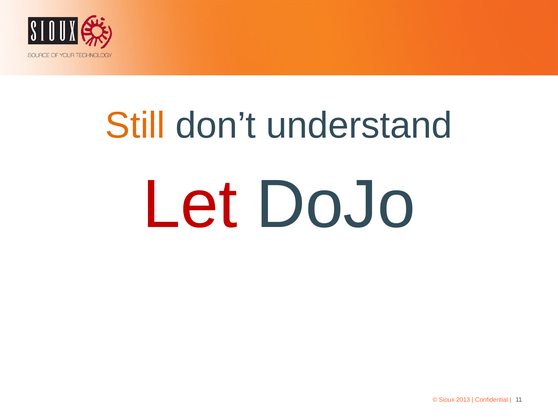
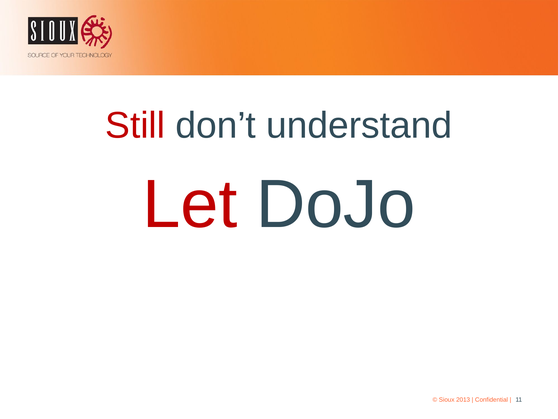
Still colour: orange -> red (135, 125)
